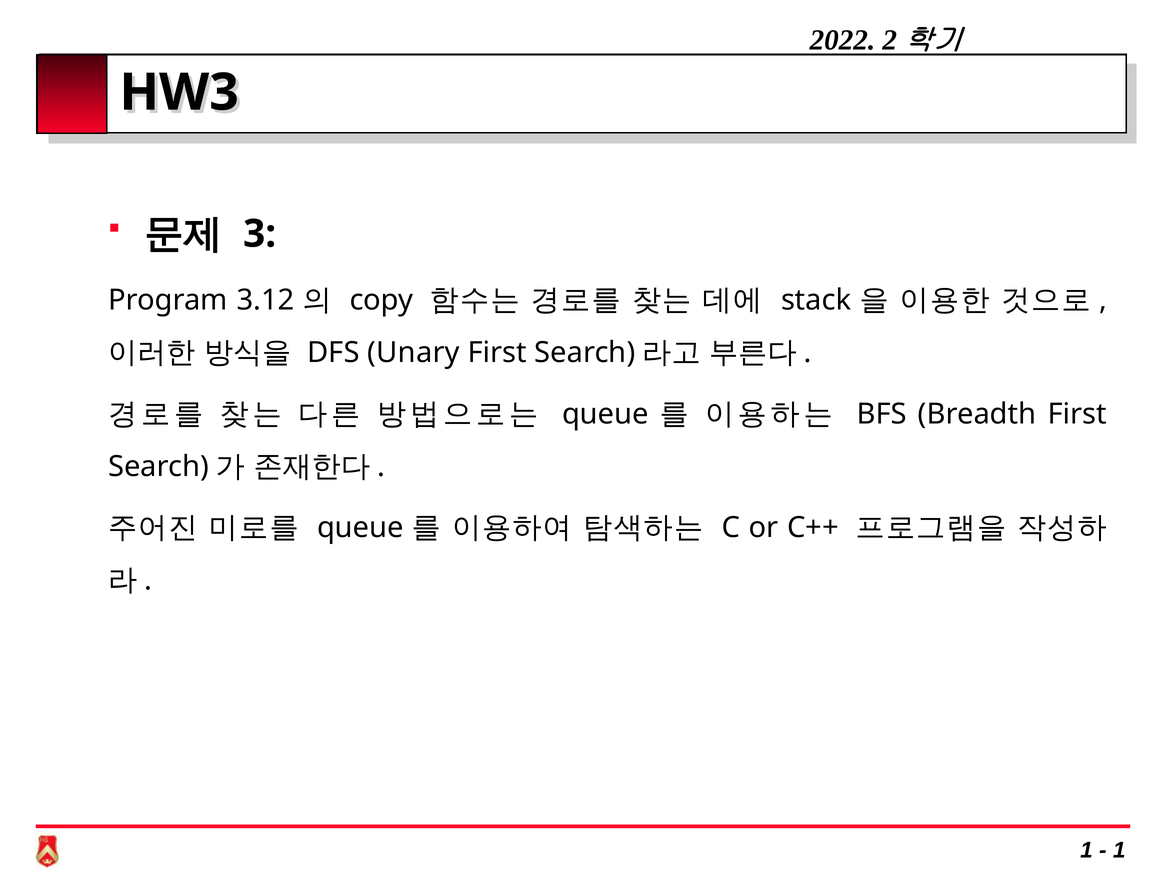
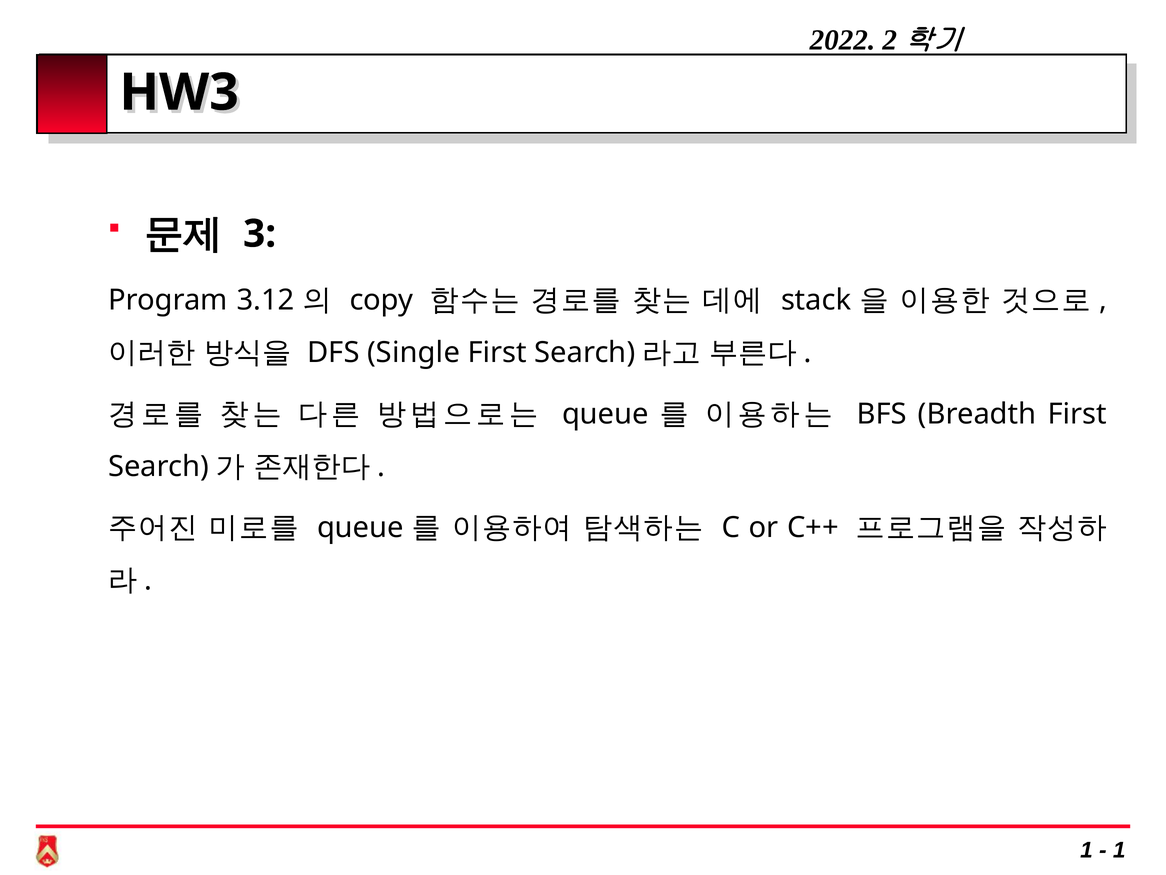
Unary: Unary -> Single (414, 353)
